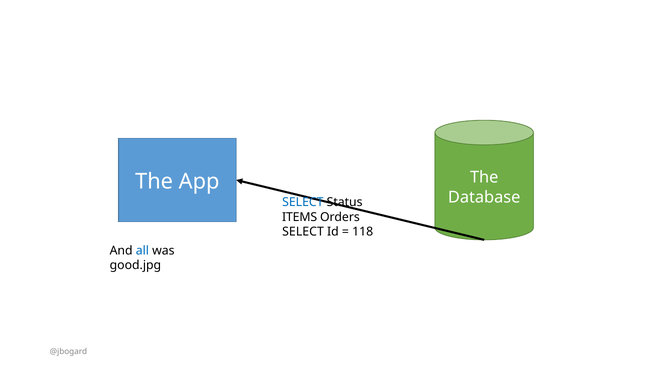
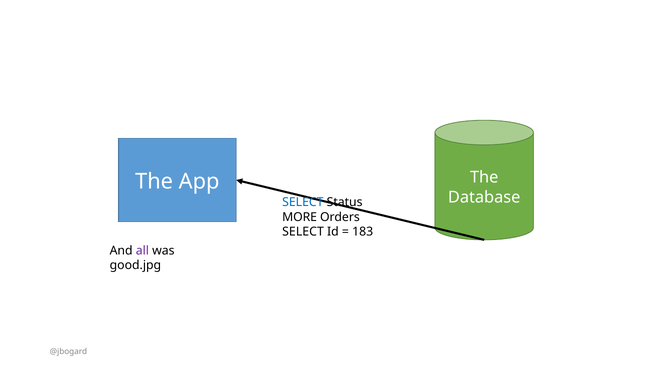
ITEMS: ITEMS -> MORE (300, 217)
118: 118 -> 183 (363, 232)
all colour: blue -> purple (142, 250)
